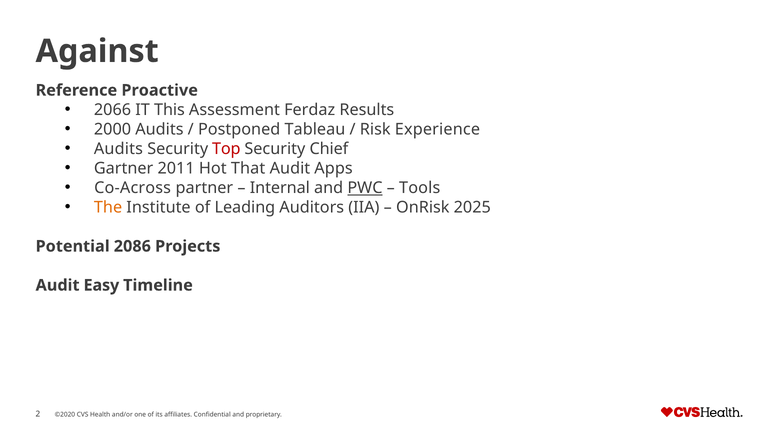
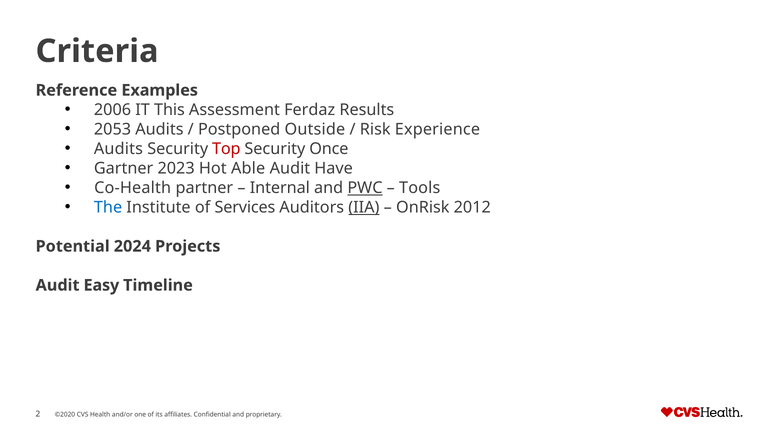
Against: Against -> Criteria (97, 51)
Proactive: Proactive -> Examples (160, 90)
2066: 2066 -> 2006 (113, 110)
2000: 2000 -> 2053 (113, 129)
Tableau: Tableau -> Outside (315, 129)
Chief: Chief -> Once (329, 149)
2011: 2011 -> 2023 (176, 168)
That: That -> Able (248, 168)
Apps: Apps -> Have (334, 168)
Co-Across: Co-Across -> Co-Health (133, 188)
The colour: orange -> blue (108, 207)
Leading: Leading -> Services (245, 207)
IIA underline: none -> present (364, 207)
2025: 2025 -> 2012 (472, 207)
2086: 2086 -> 2024 (132, 246)
